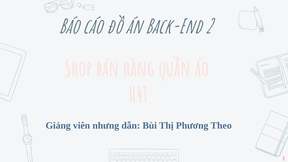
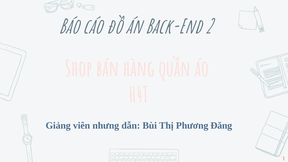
Theo: Theo -> Đăng (221, 126)
